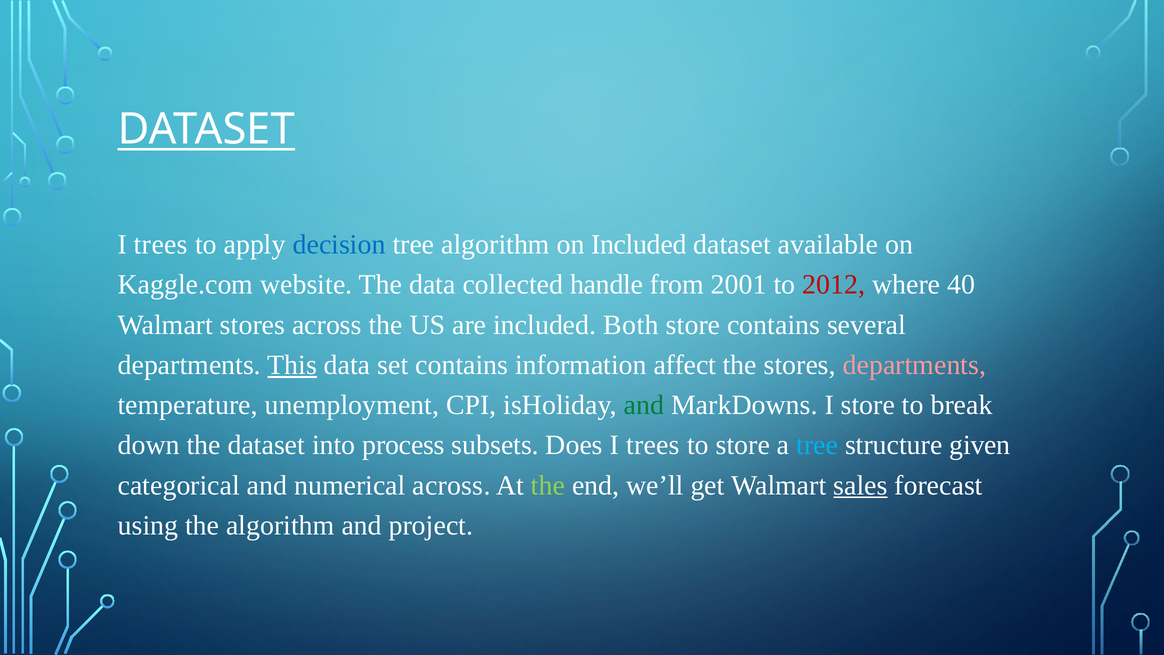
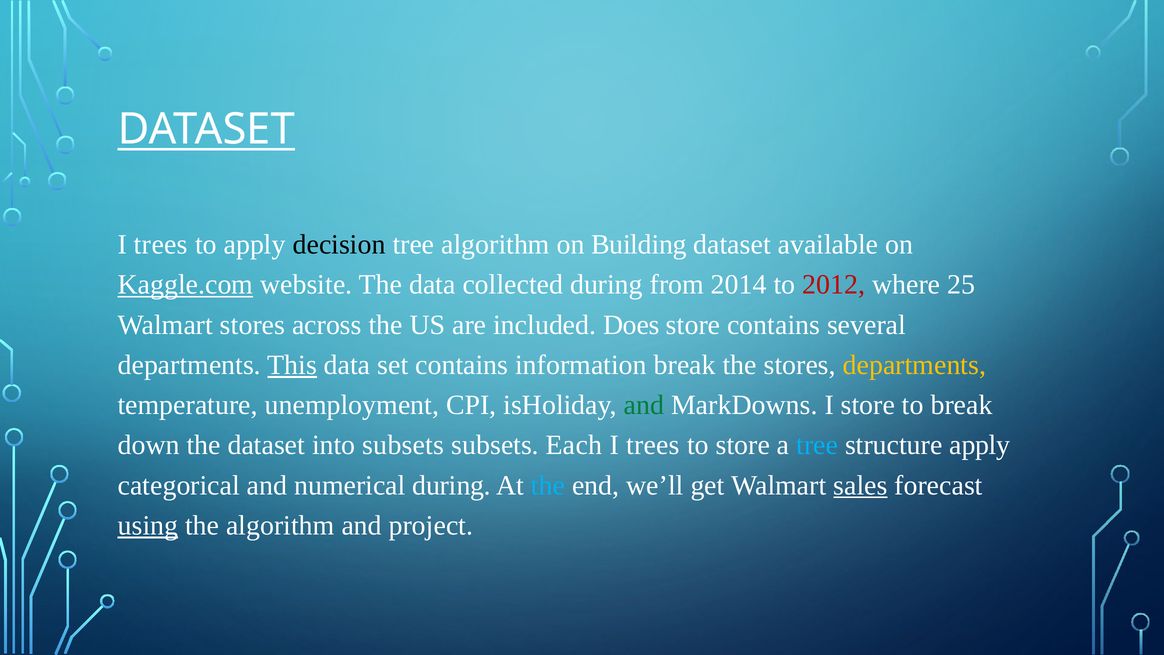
decision colour: blue -> black (339, 244)
on Included: Included -> Building (639, 244)
Kaggle.com underline: none -> present (185, 285)
collected handle: handle -> during (606, 285)
2001: 2001 -> 2014 (739, 285)
40: 40 -> 25 (961, 285)
Both: Both -> Does (631, 325)
information affect: affect -> break (685, 365)
departments colour: pink -> yellow (914, 365)
into process: process -> subsets (403, 445)
Does: Does -> Each (574, 445)
structure given: given -> apply (980, 445)
numerical across: across -> during (452, 485)
the colour: light green -> light blue (548, 485)
using underline: none -> present (148, 525)
